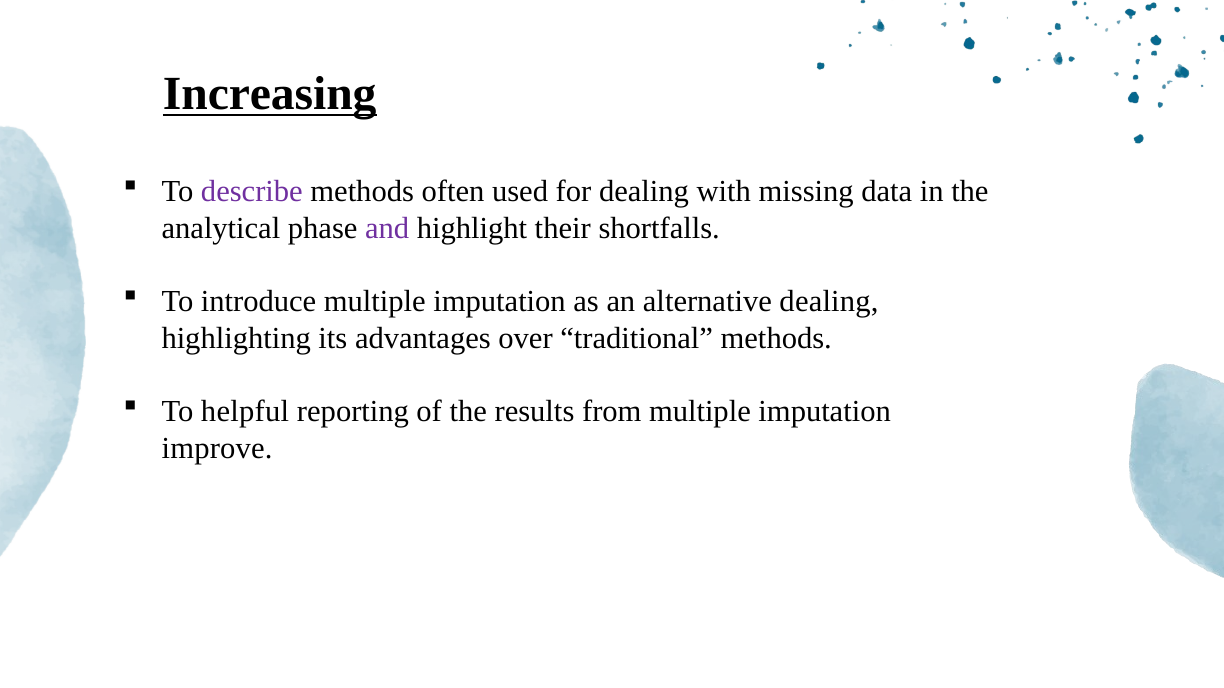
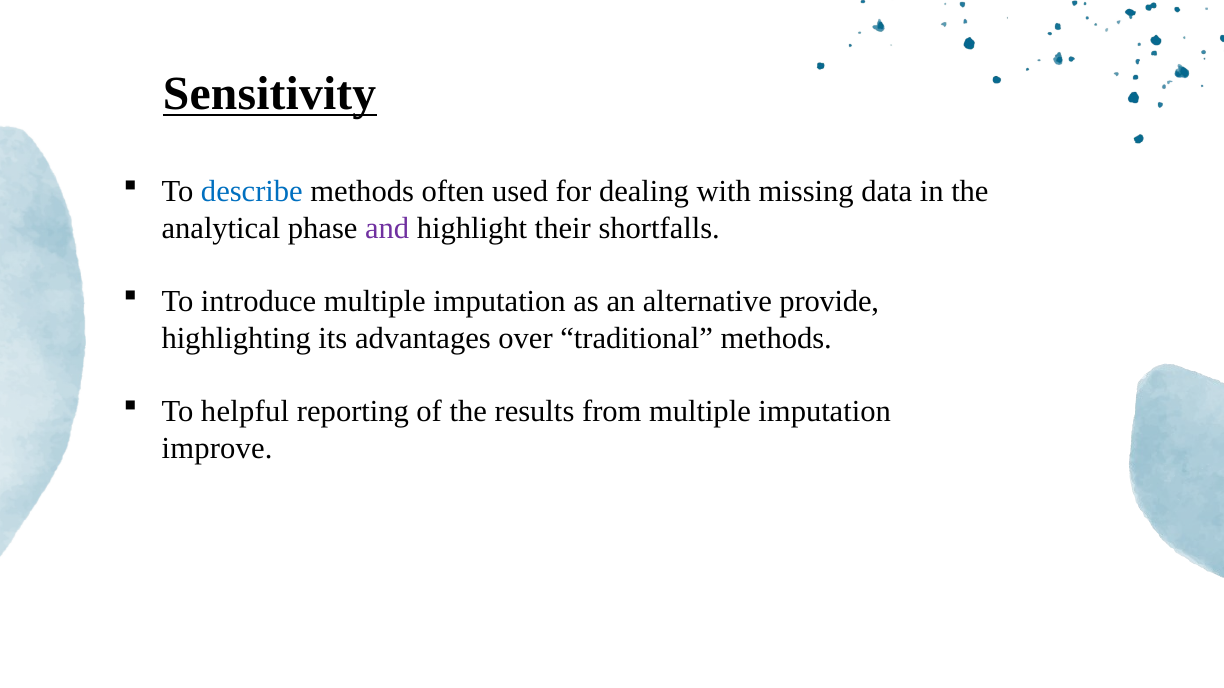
Increasing: Increasing -> Sensitivity (270, 94)
describe colour: purple -> blue (252, 192)
alternative dealing: dealing -> provide (829, 302)
